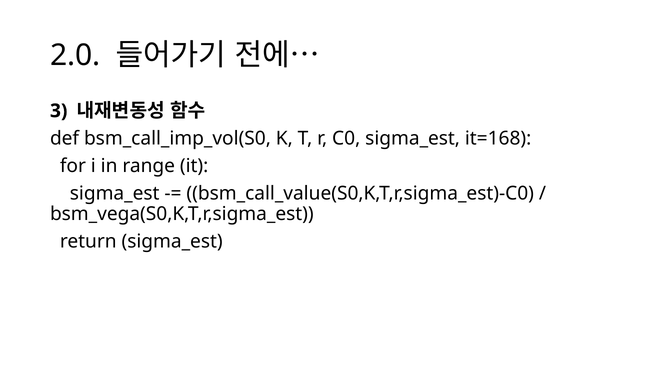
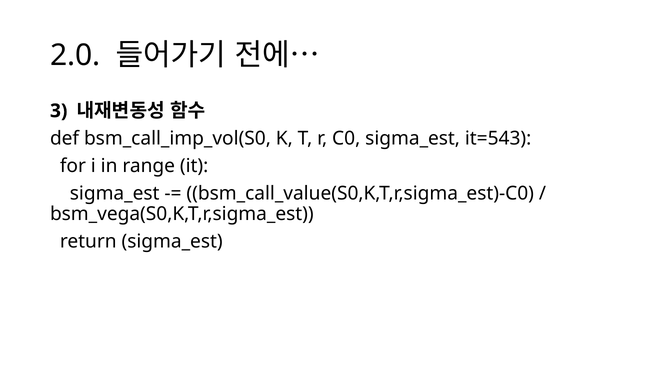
it=168: it=168 -> it=543 (498, 138)
